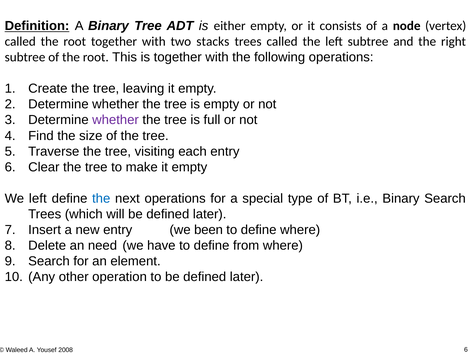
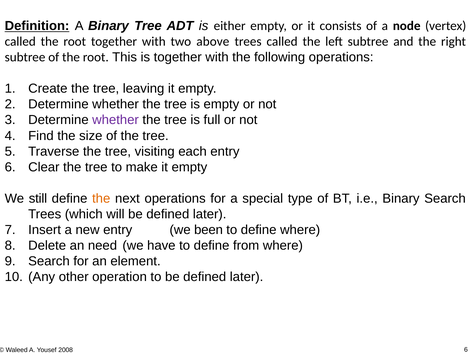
stacks: stacks -> above (213, 42)
We left: left -> still (38, 199)
the colour: blue -> orange (101, 199)
